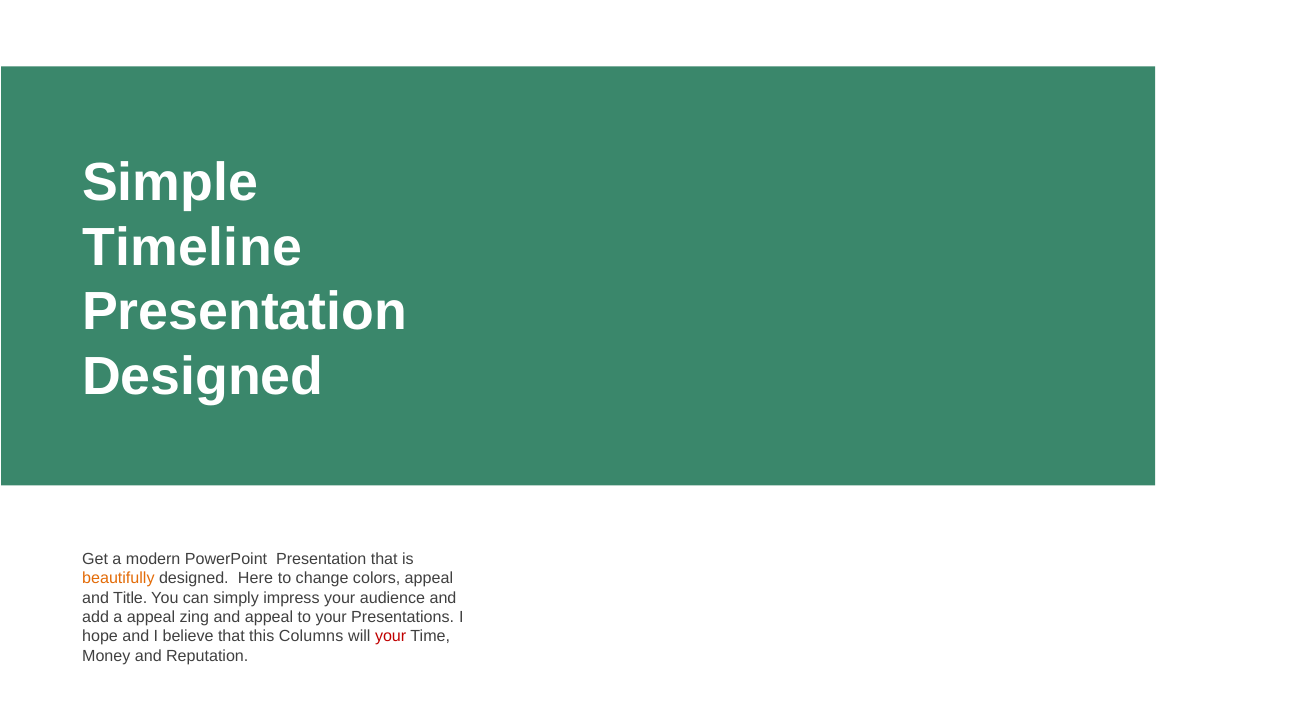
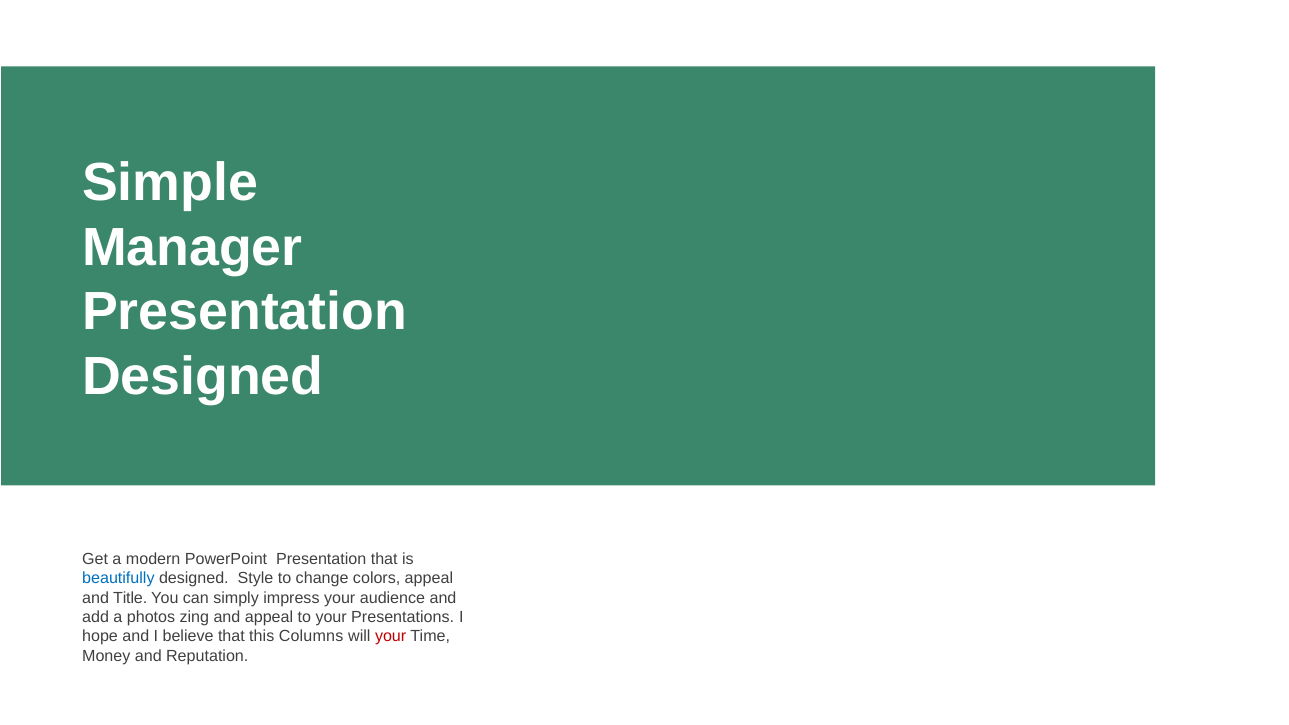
Timeline: Timeline -> Manager (192, 248)
beautifully colour: orange -> blue (118, 578)
Here: Here -> Style (256, 578)
a appeal: appeal -> photos (151, 617)
